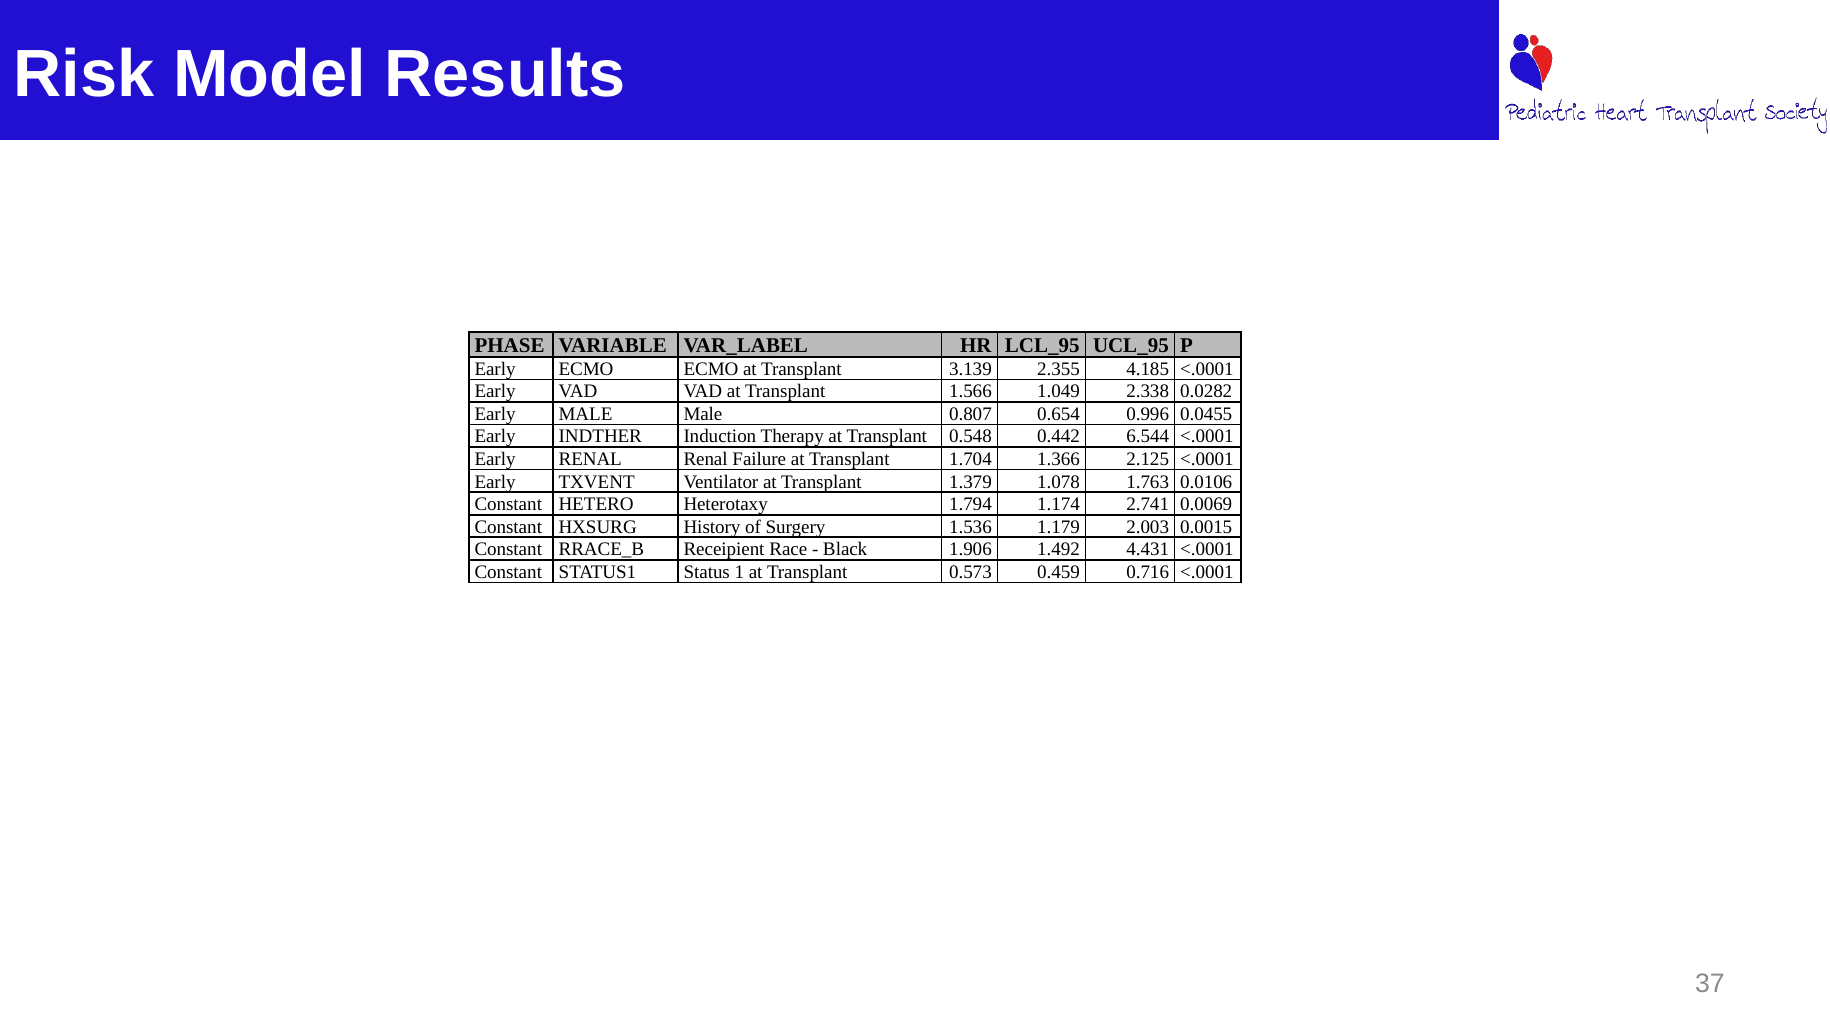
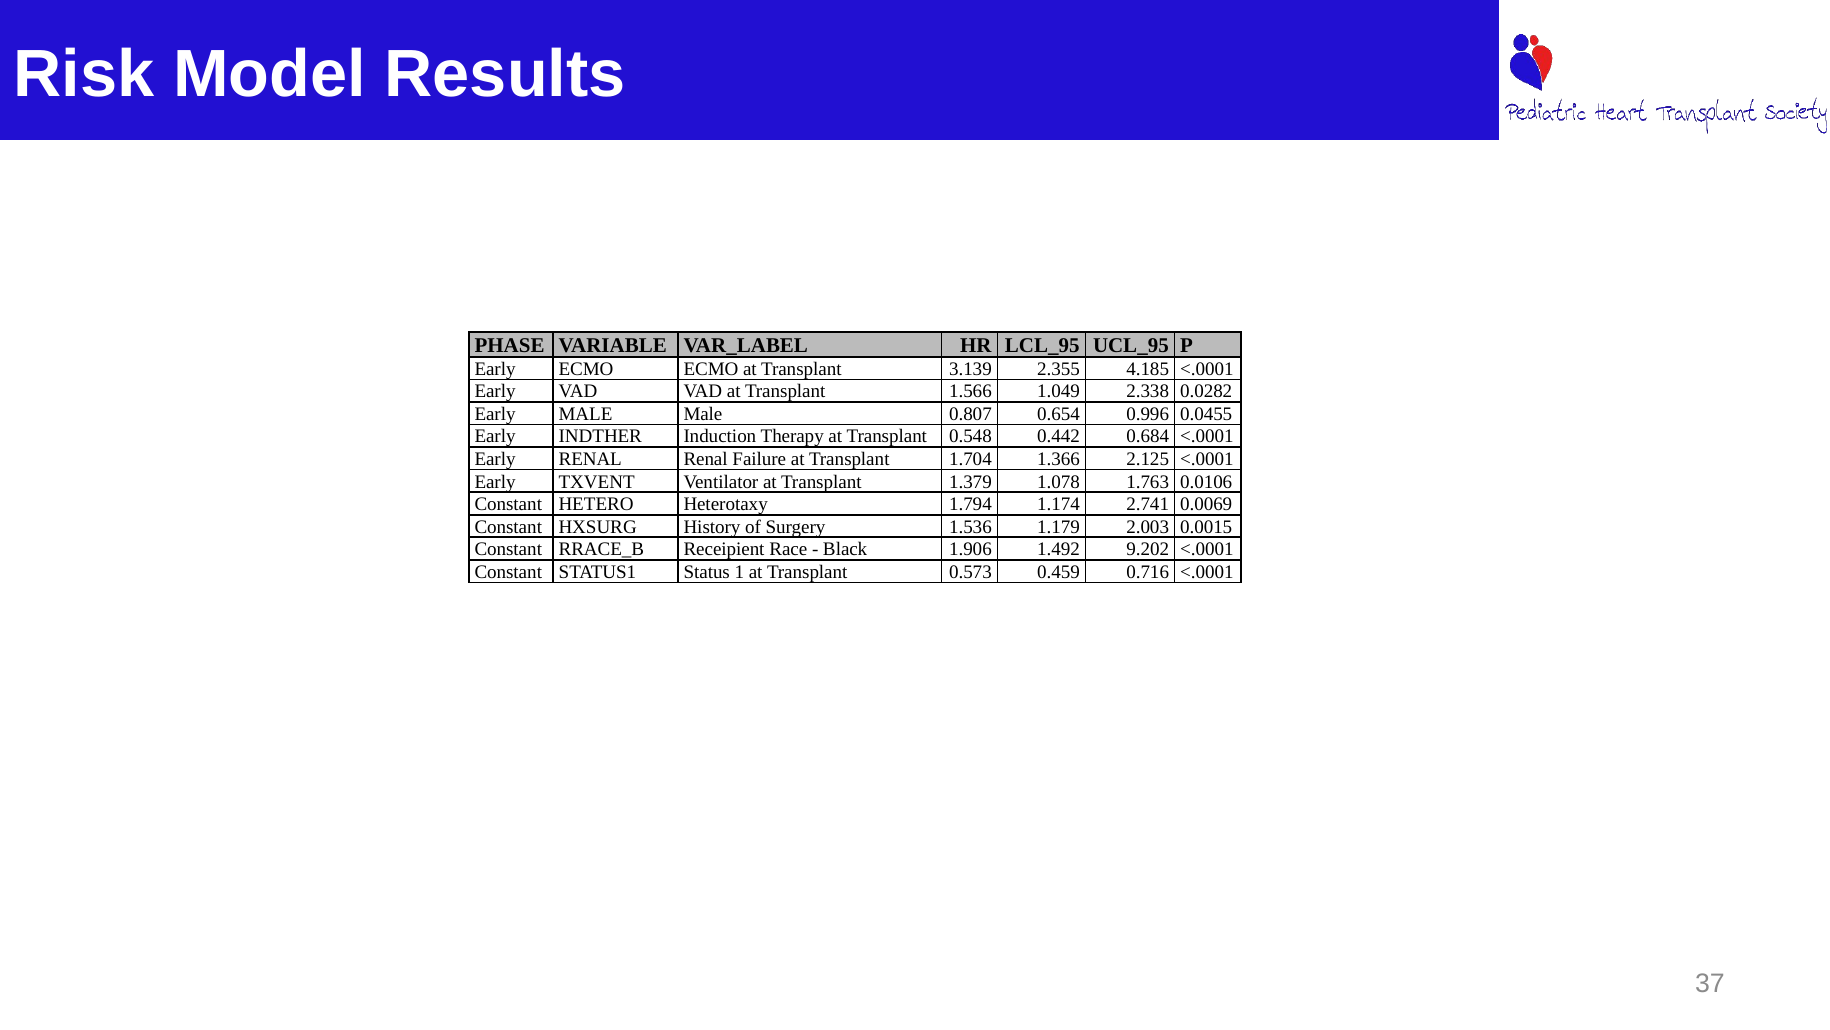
6.544: 6.544 -> 0.684 (1148, 436)
4.431: 4.431 -> 9.202 (1148, 549)
